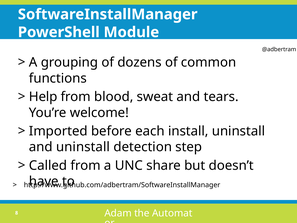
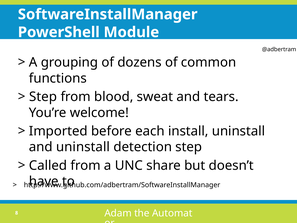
Help: Help -> Step (43, 97)
